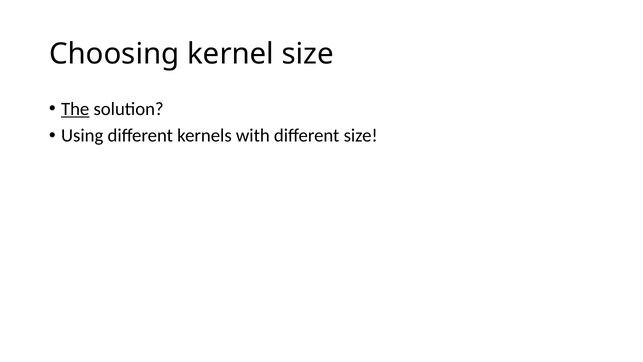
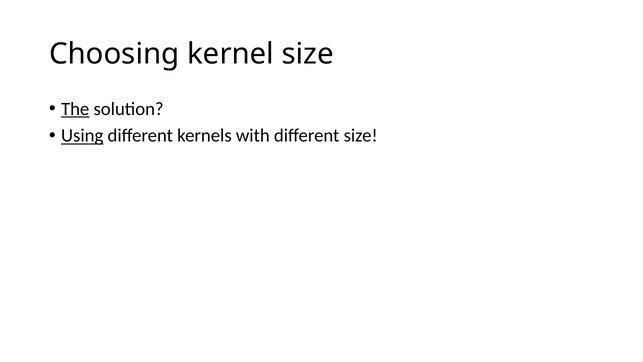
Using underline: none -> present (82, 136)
